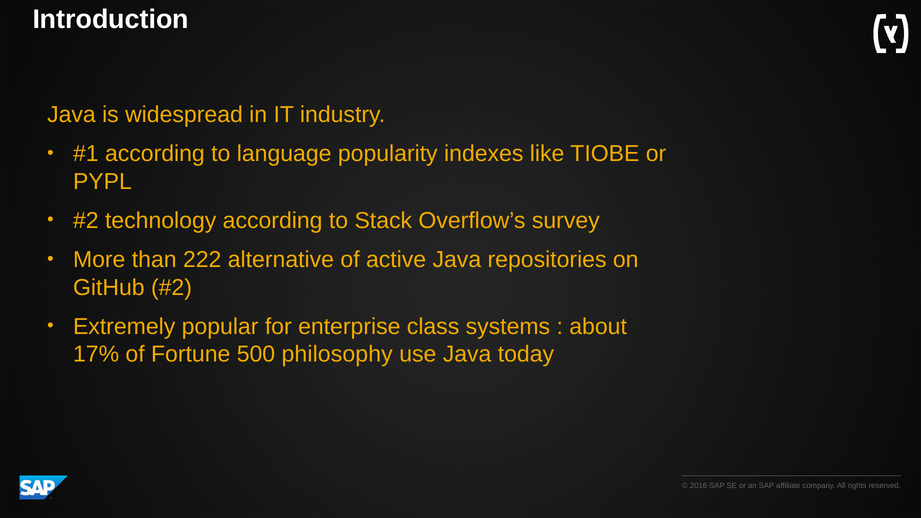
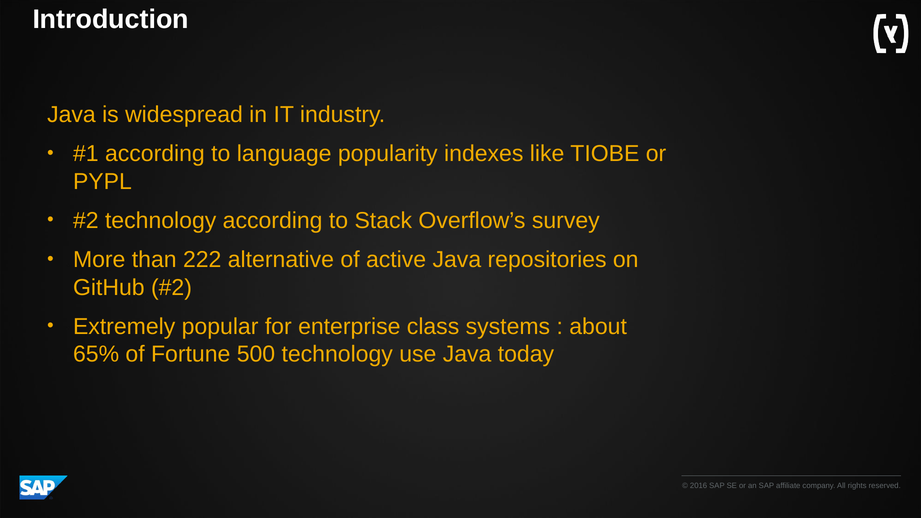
17%: 17% -> 65% (96, 354)
500 philosophy: philosophy -> technology (337, 354)
